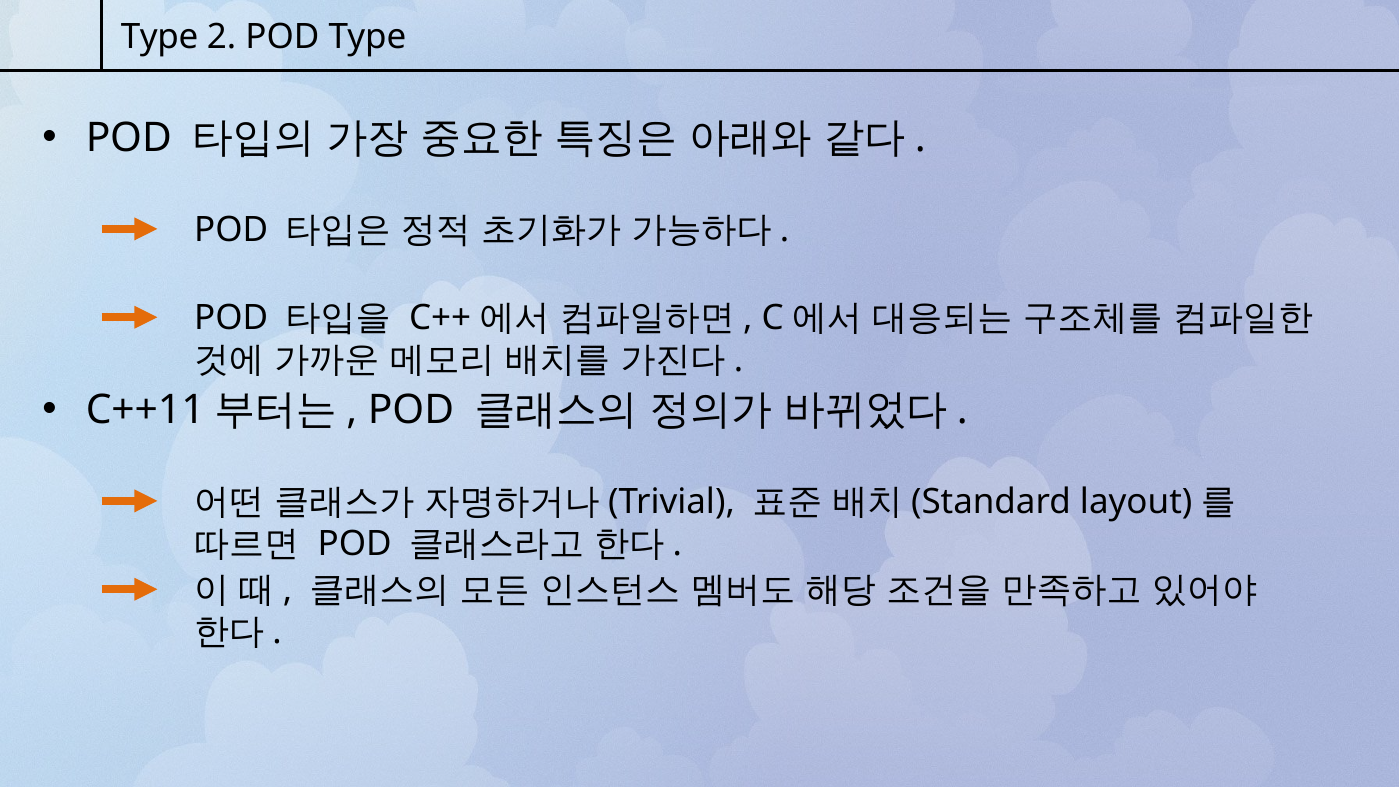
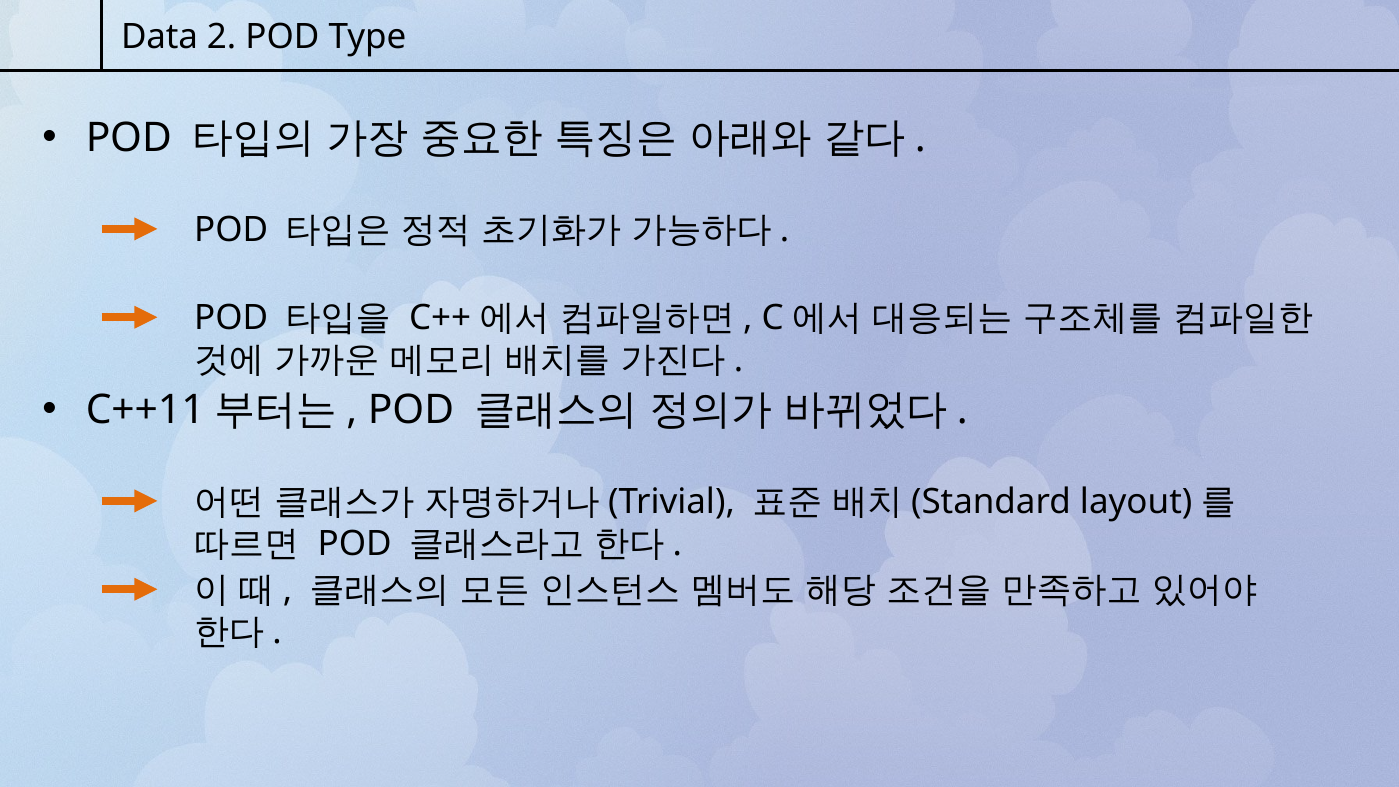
Type: Type -> Data (160, 37)
